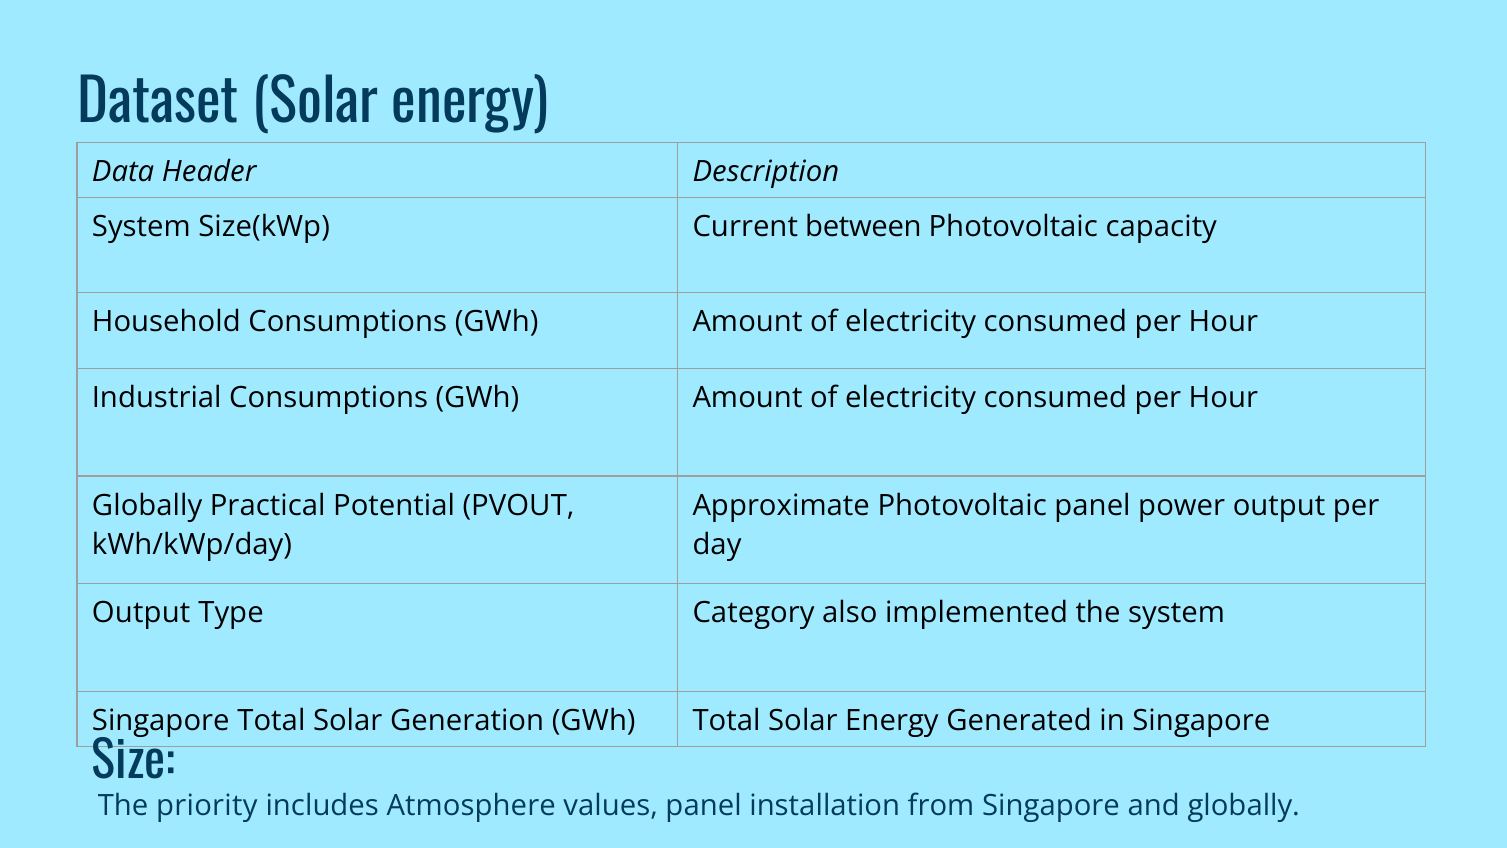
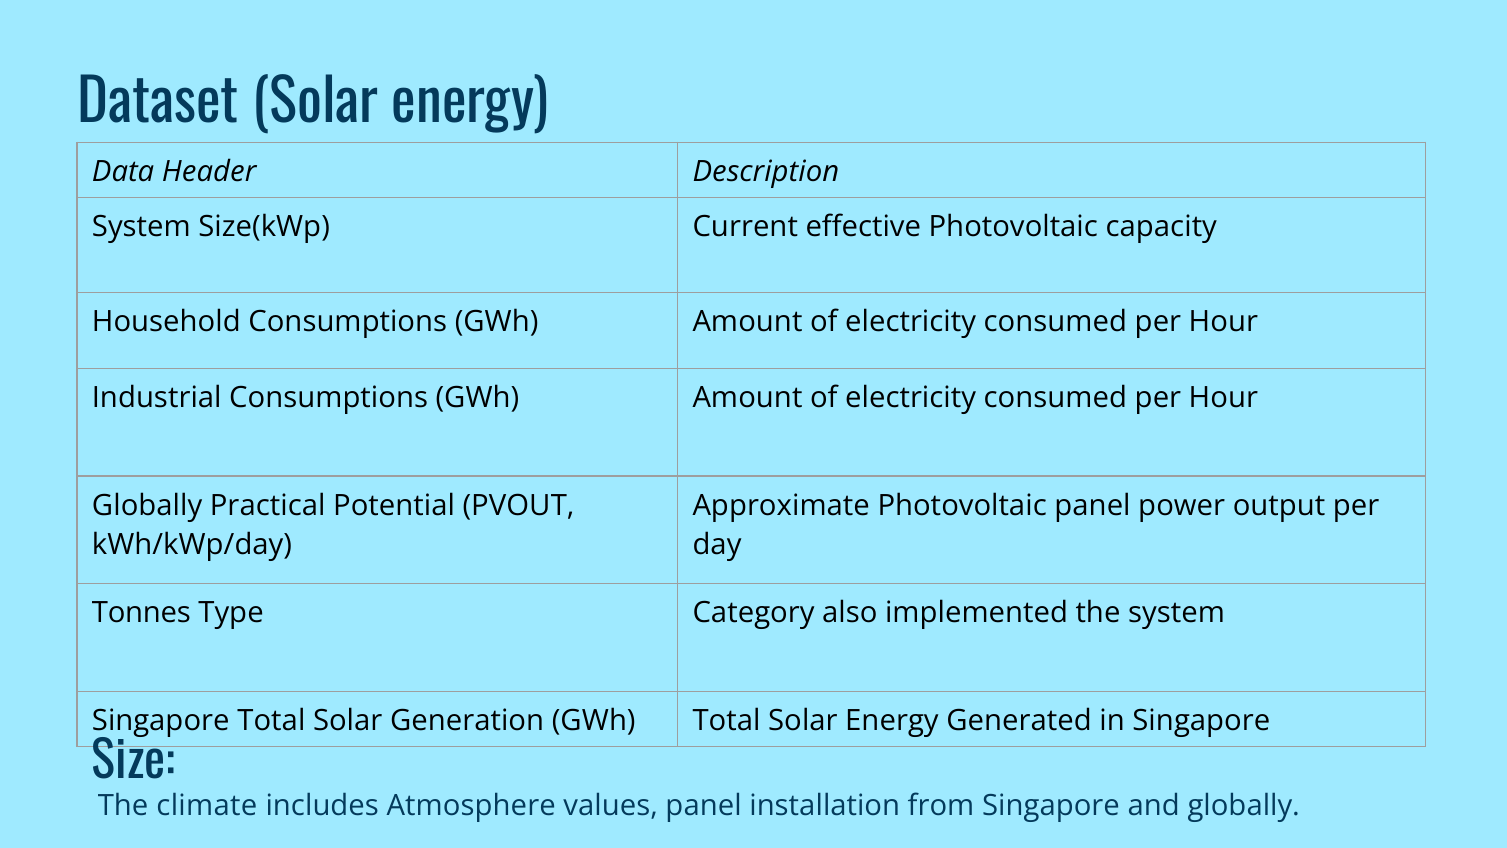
between: between -> effective (863, 226)
Output: Output -> Tonnes (141, 613)
priority: priority -> climate (207, 806)
